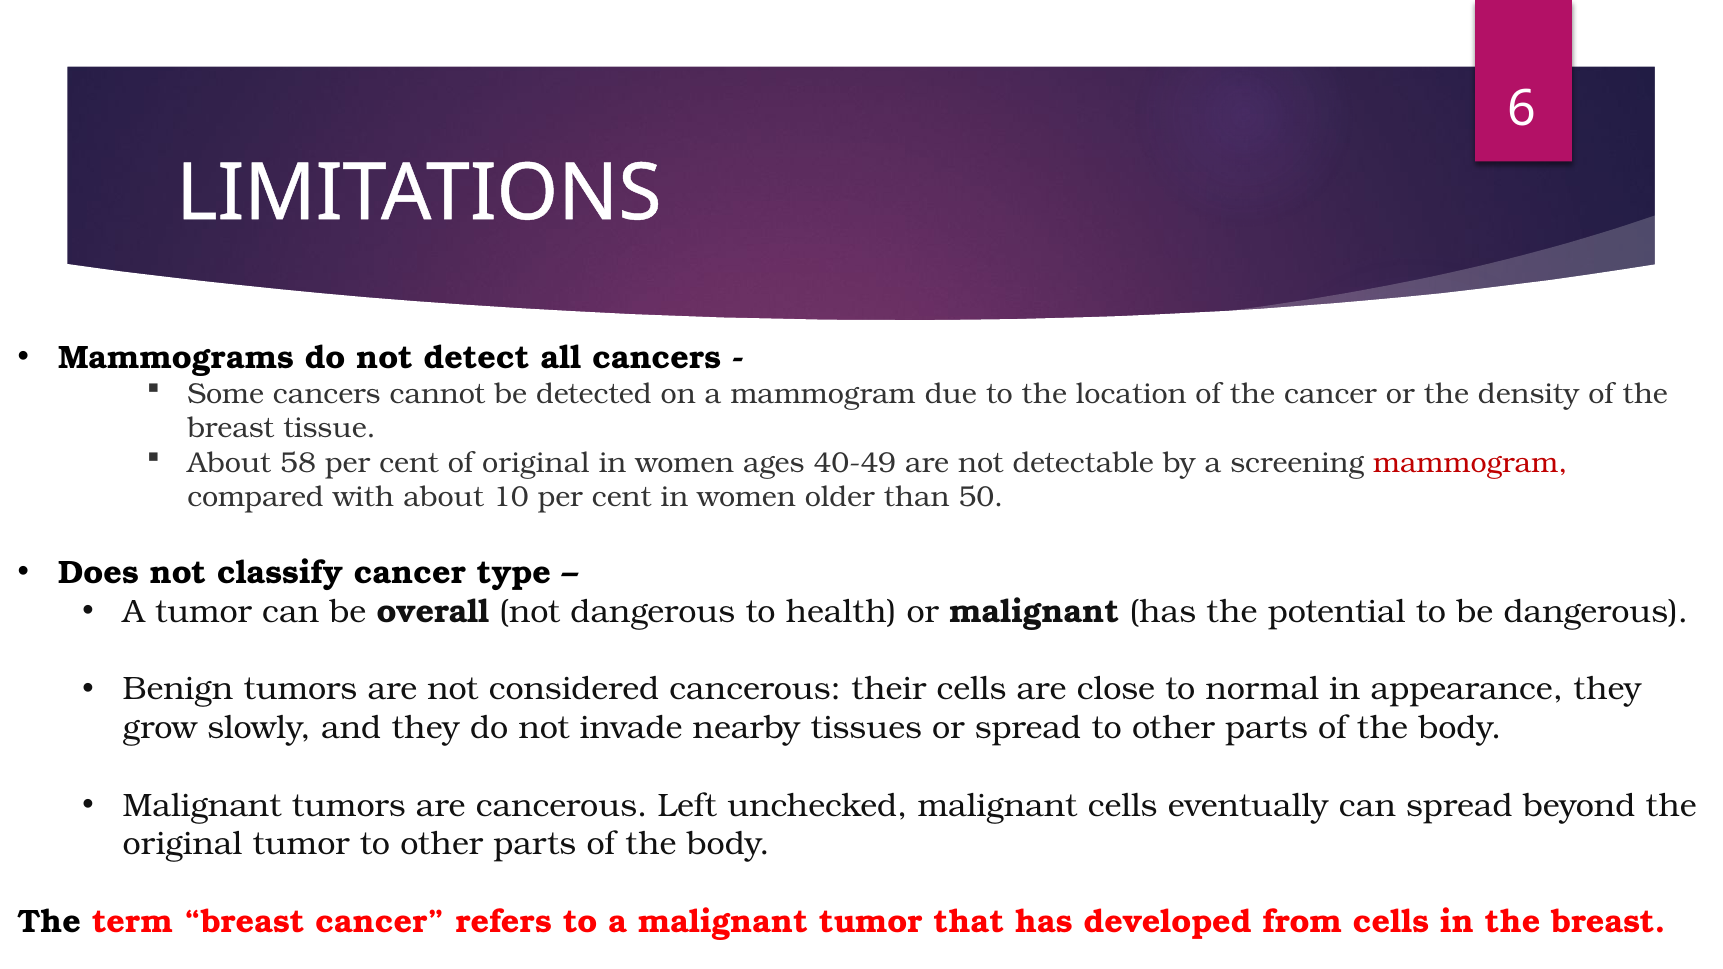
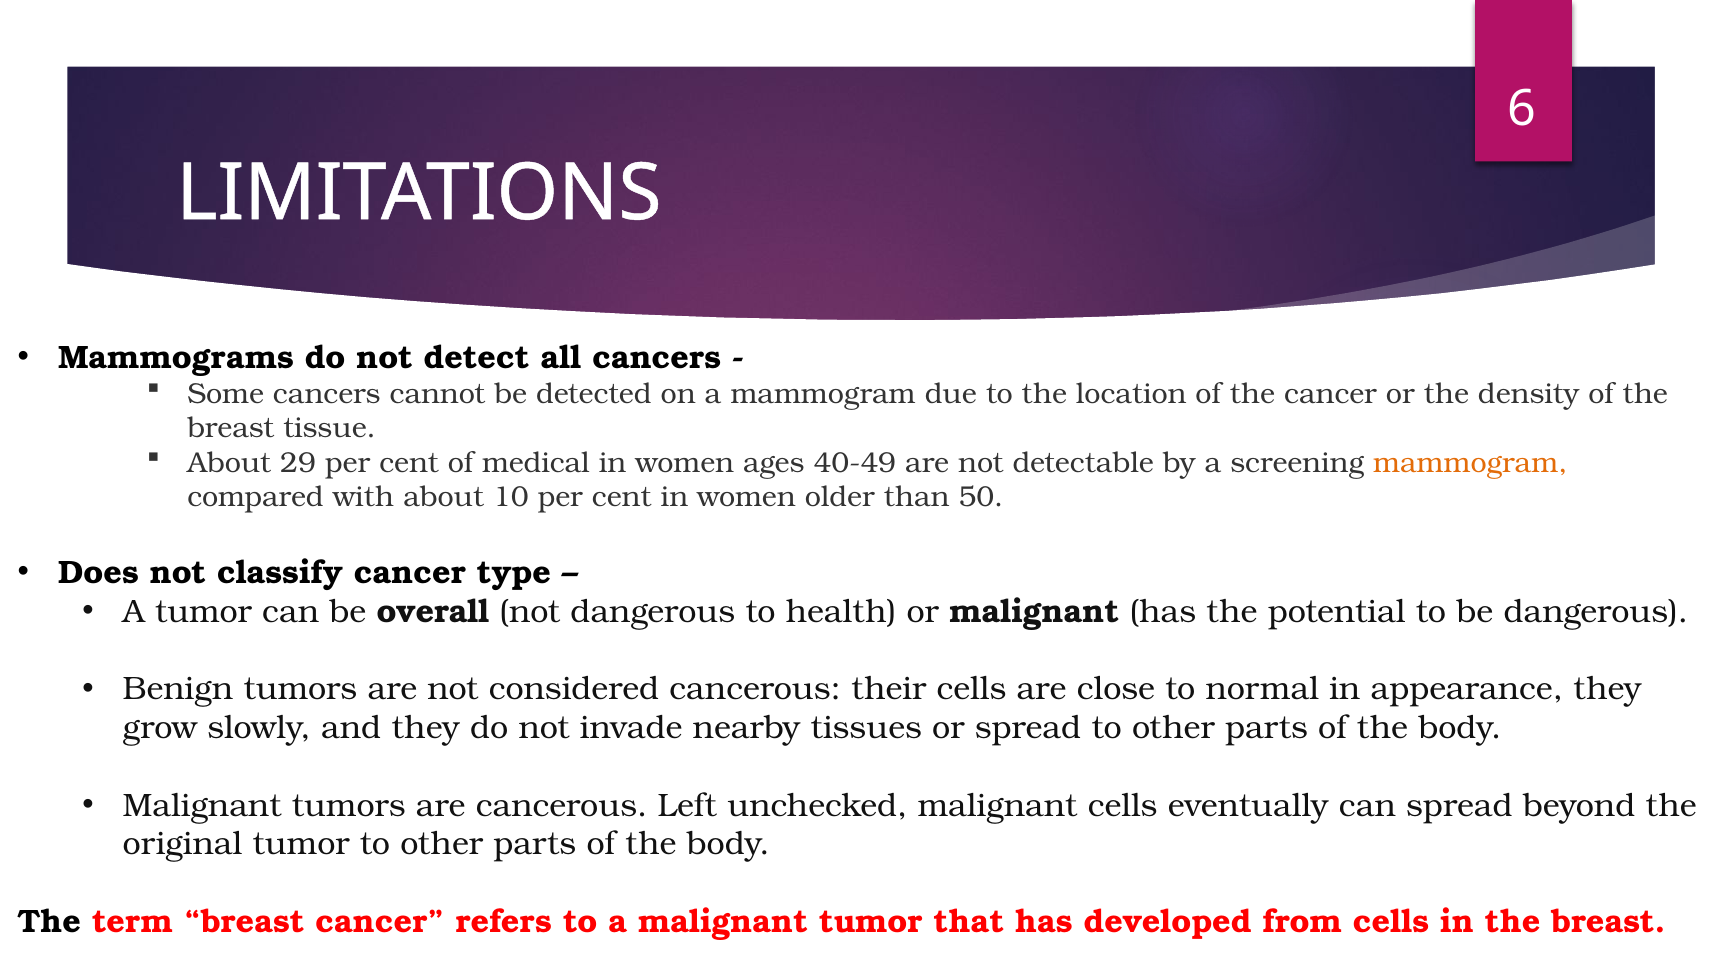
58: 58 -> 29 (298, 463)
of original: original -> medical (536, 463)
mammogram colour: red -> orange (1470, 463)
